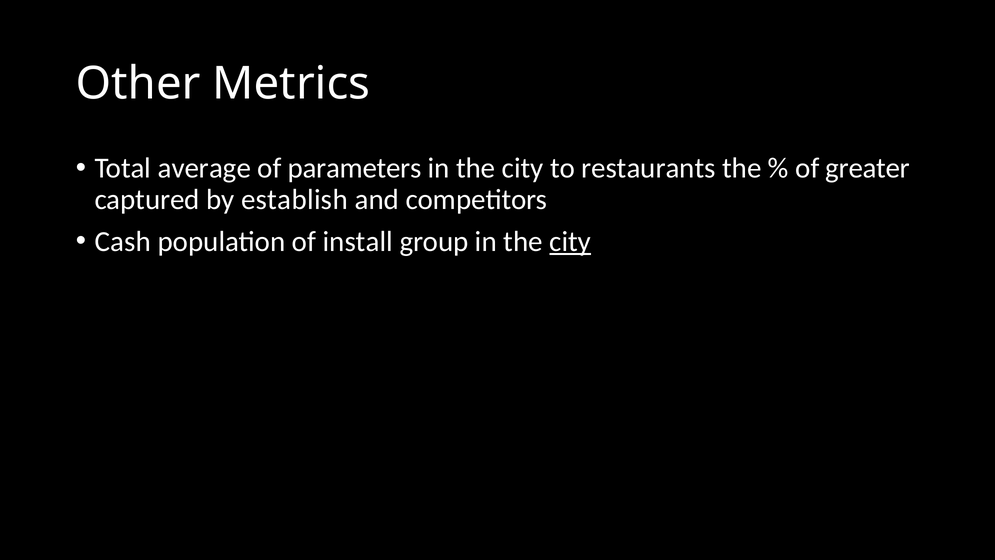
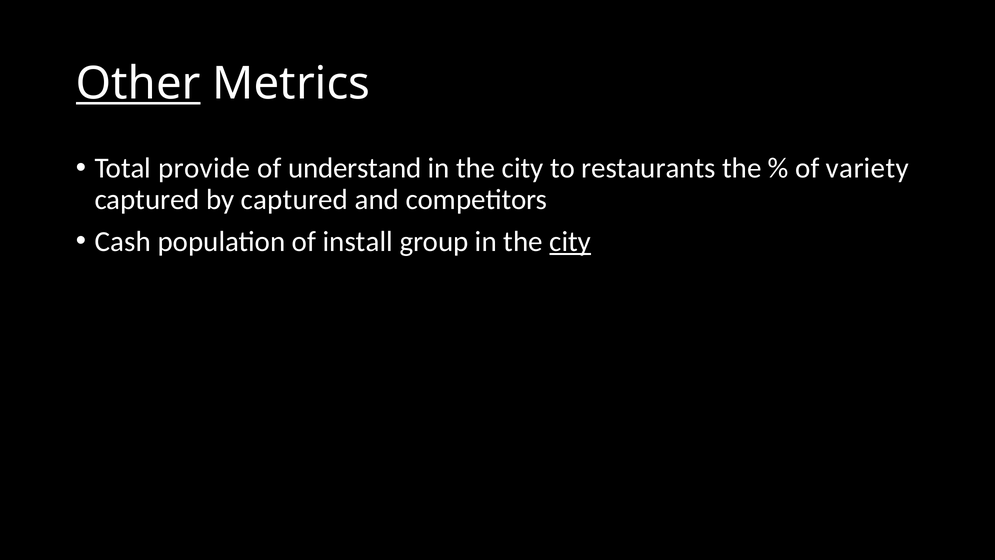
Other underline: none -> present (138, 84)
average: average -> provide (204, 168)
parameters: parameters -> understand (355, 168)
greater: greater -> variety (867, 168)
by establish: establish -> captured (295, 200)
